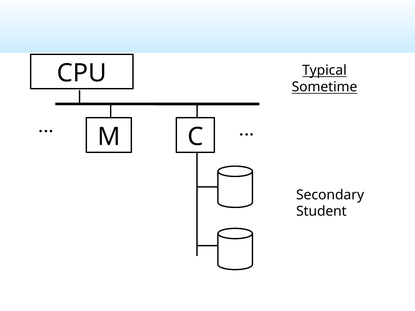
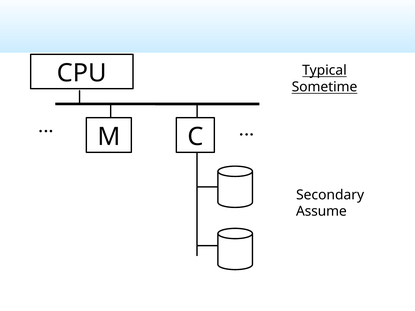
Student: Student -> Assume (321, 212)
